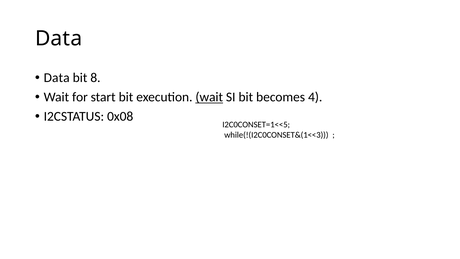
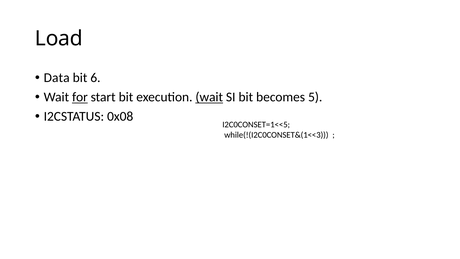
Data: Data -> Load (59, 39)
8: 8 -> 6 (95, 78)
for underline: none -> present (80, 97)
4: 4 -> 5 (315, 97)
